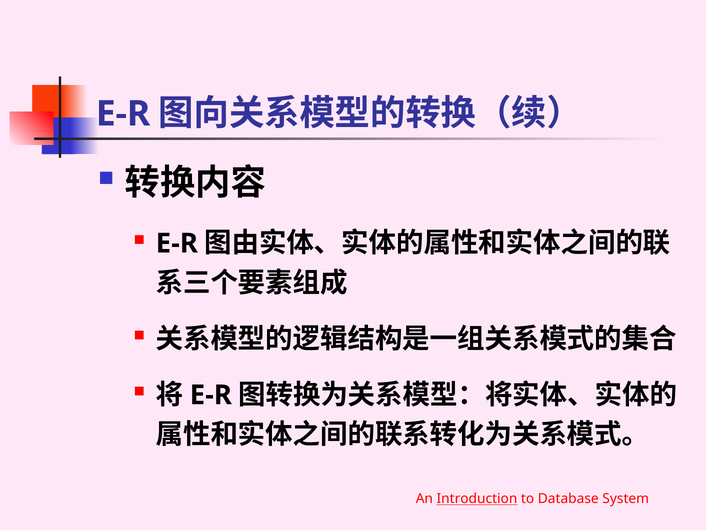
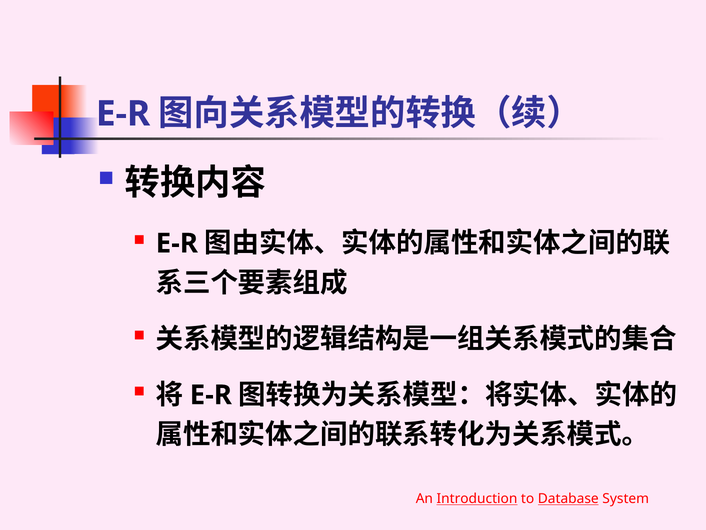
Database underline: none -> present (568, 498)
